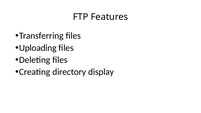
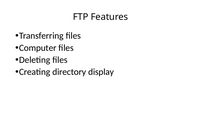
Uploading: Uploading -> Computer (38, 48)
